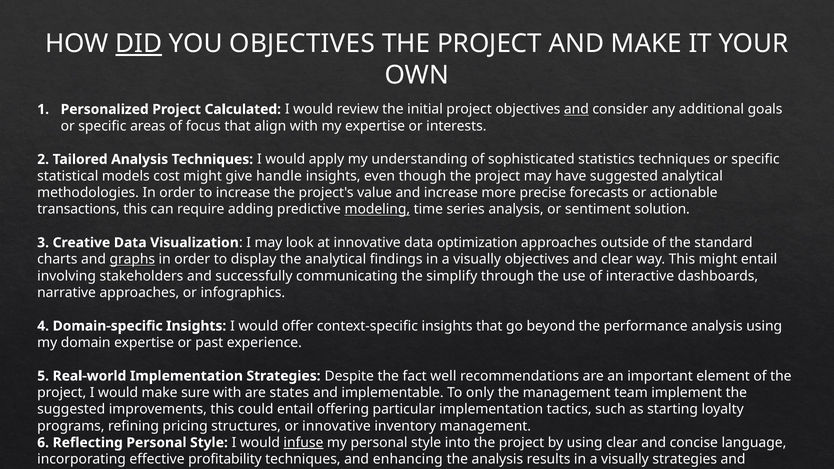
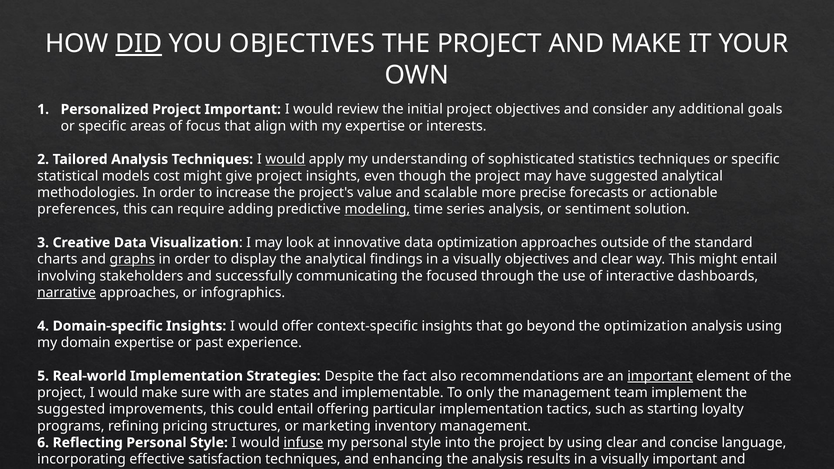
Project Calculated: Calculated -> Important (243, 109)
and underline: present -> none (576, 109)
would underline: none -> present (285, 159)
give handle: handle -> project (279, 176)
and increase: increase -> scalable (451, 193)
transactions: transactions -> preferences (78, 209)
simplify: simplify -> focused (452, 276)
narrative underline: none -> present (67, 293)
the performance: performance -> optimization (646, 326)
well: well -> also (443, 376)
important underline: none -> present (660, 376)
or innovative: innovative -> marketing (336, 426)
profitability: profitability -> satisfaction (225, 459)
visually strategies: strategies -> important (685, 459)
